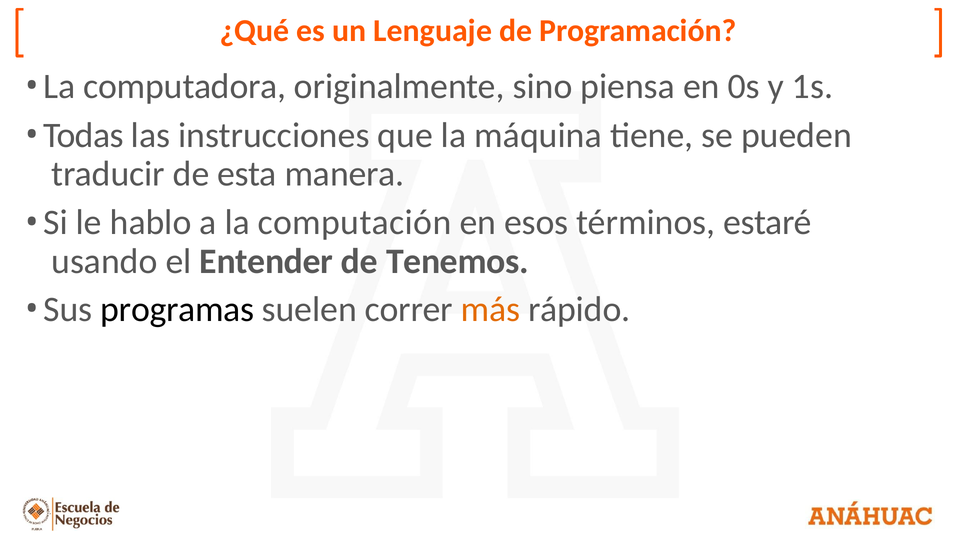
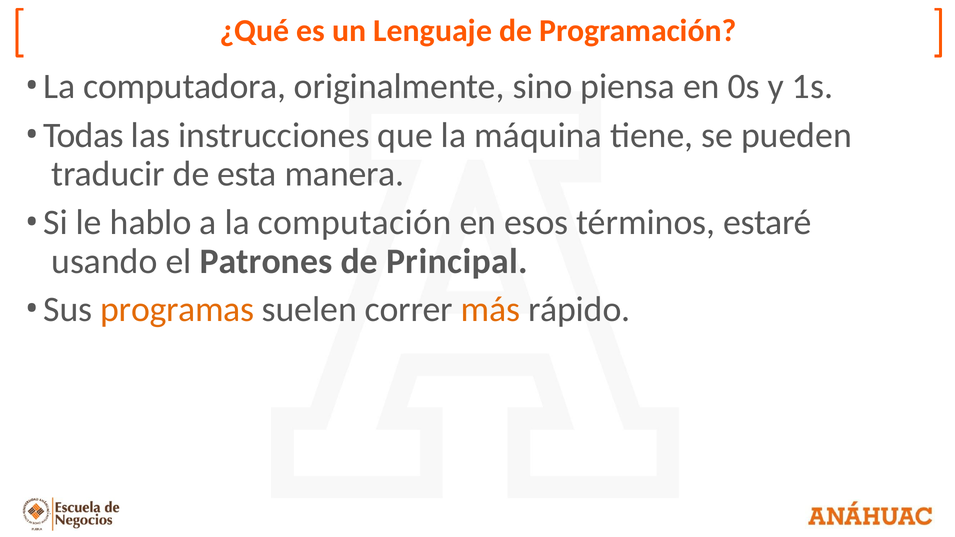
Entender: Entender -> Patrones (266, 261)
Tenemos: Tenemos -> Principal (457, 261)
programas colour: black -> orange (177, 310)
